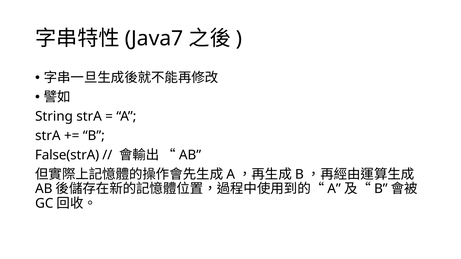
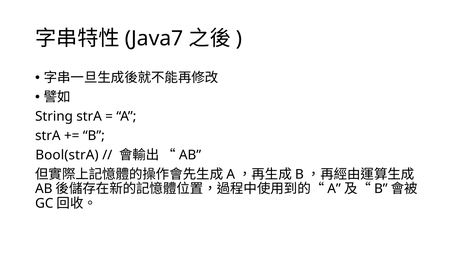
False(strA: False(strA -> Bool(strA (67, 155)
